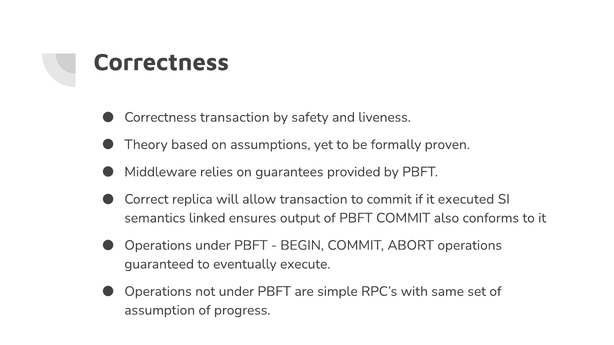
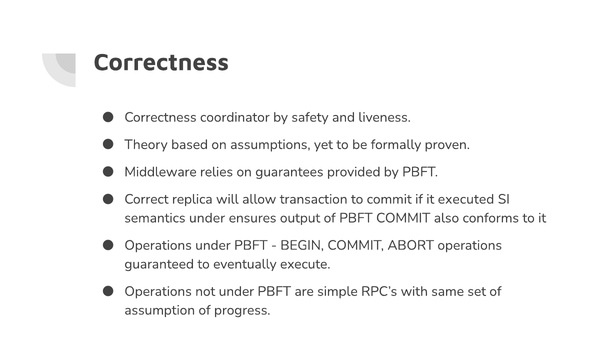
Correctness transaction: transaction -> coordinator (235, 117)
semantics linked: linked -> under (207, 218)
